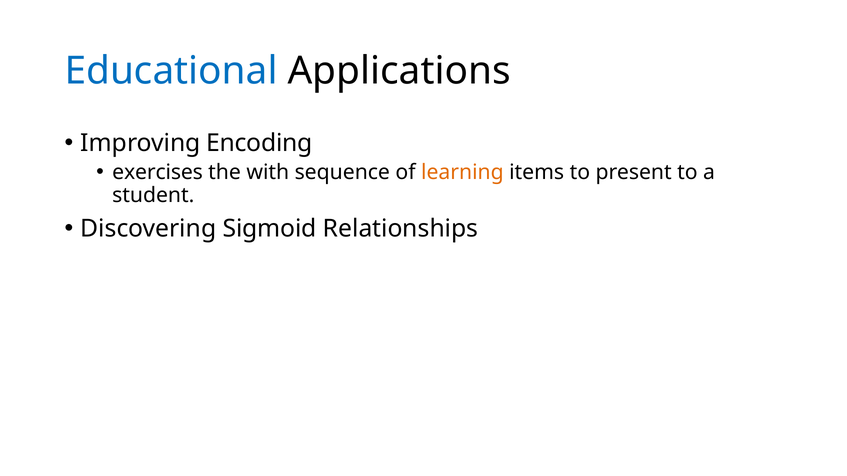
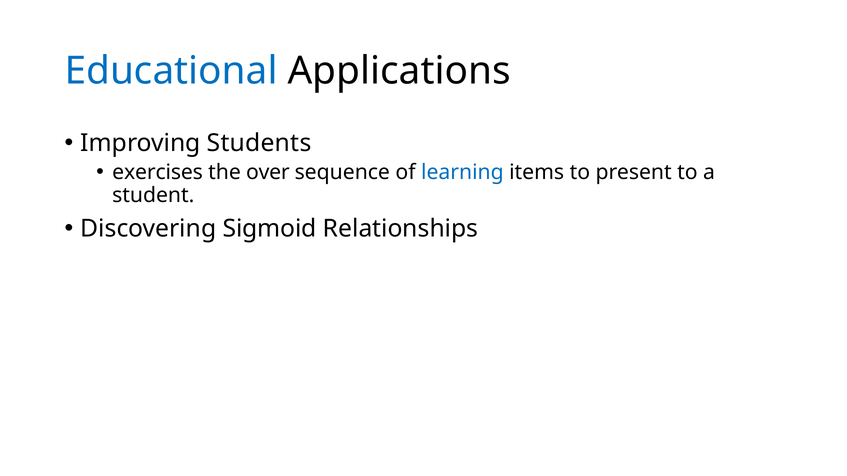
Encoding: Encoding -> Students (259, 143)
with: with -> over (268, 172)
learning colour: orange -> blue (462, 172)
